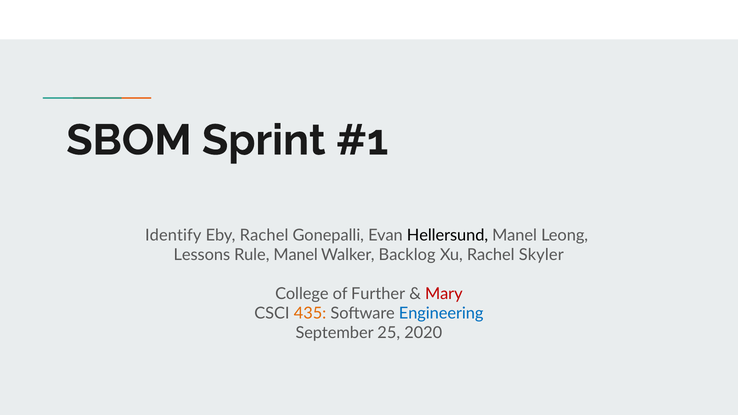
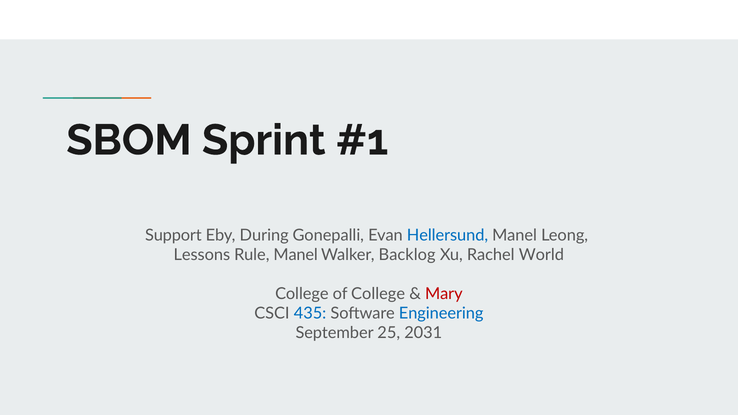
Identify: Identify -> Support (173, 235)
Eby Rachel: Rachel -> During (264, 235)
Hellersund colour: black -> blue (448, 235)
Skyler: Skyler -> World (541, 255)
of Further: Further -> College (378, 294)
435 colour: orange -> blue (310, 314)
2020: 2020 -> 2031 (423, 333)
